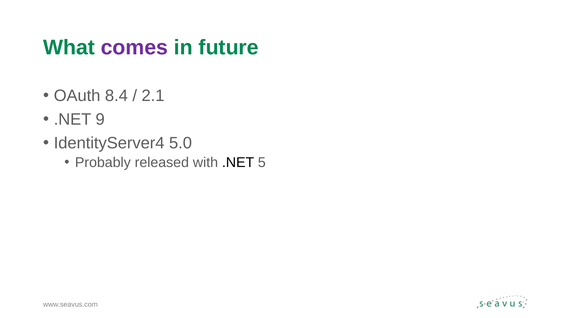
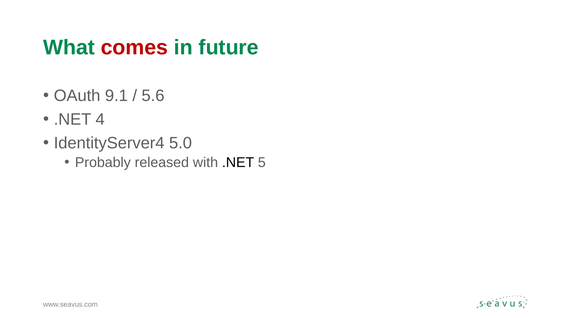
comes colour: purple -> red (134, 48)
8.4: 8.4 -> 9.1 (116, 96)
2.1: 2.1 -> 5.6 (153, 96)
9: 9 -> 4 (100, 119)
